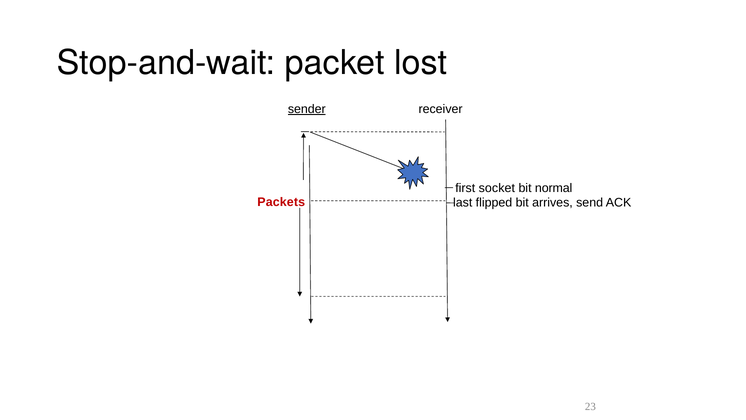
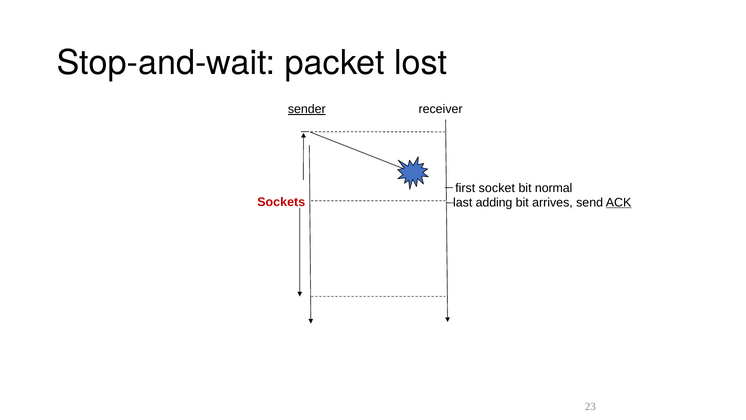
Packets: Packets -> Sockets (281, 202)
flipped: flipped -> adding (494, 202)
ACK underline: none -> present (619, 202)
